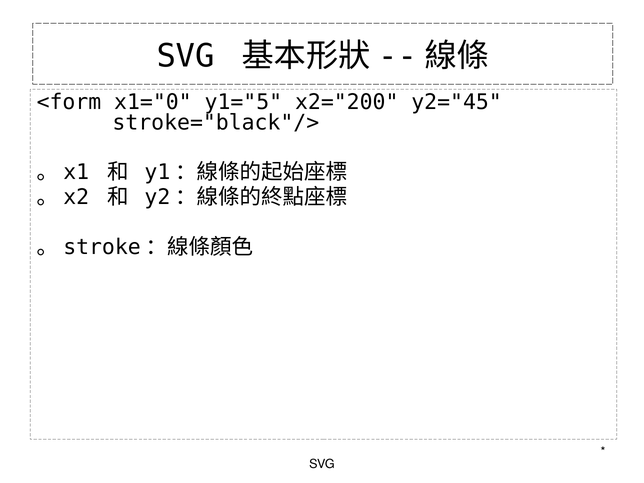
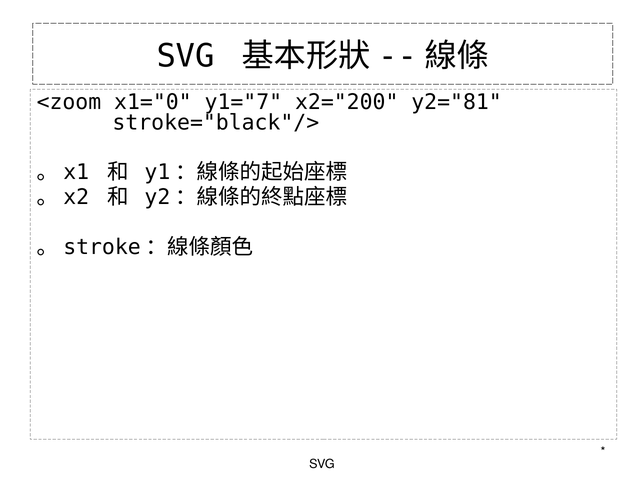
<form: <form -> <zoom (69, 102)
y1="5: y1="5 -> y1="7 (243, 102)
y2="45: y2="45 -> y2="81 (457, 102)
